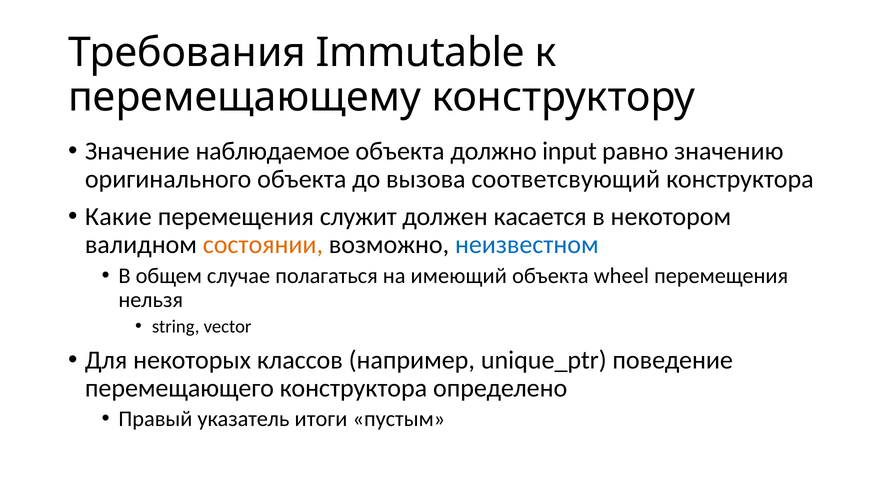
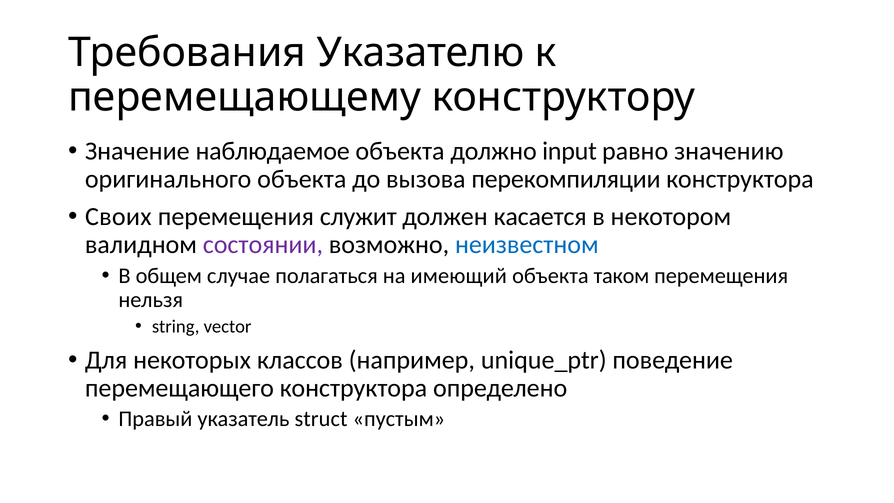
Immutable: Immutable -> Указателю (421, 53)
соответсвующий: соответсвующий -> перекомпиляции (566, 179)
Какие: Какие -> Своих (118, 217)
состоянии colour: orange -> purple (263, 245)
wheel: wheel -> таком (622, 276)
итоги: итоги -> struct (321, 419)
